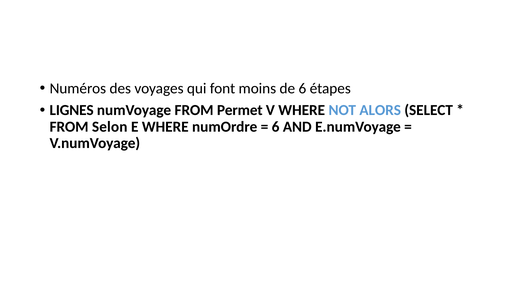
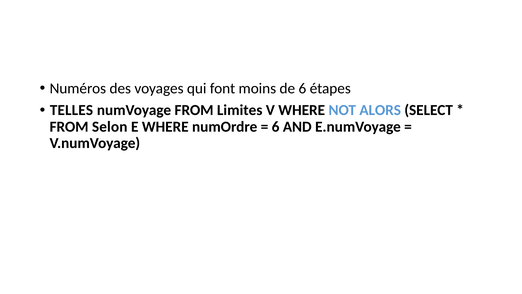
LIGNES: LIGNES -> TELLES (71, 110)
Permet: Permet -> Limites (240, 110)
